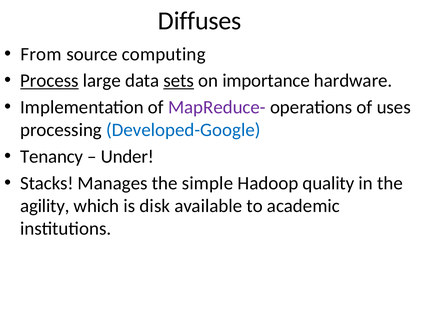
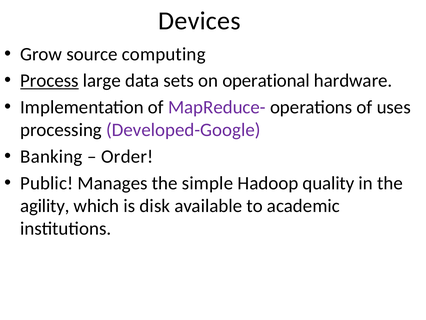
Diffuses: Diffuses -> Devices (199, 21)
From: From -> Grow (41, 54)
sets underline: present -> none (179, 81)
importance: importance -> operational (266, 81)
Developed-Google colour: blue -> purple (183, 130)
Tenancy: Tenancy -> Banking (51, 156)
Under: Under -> Order (127, 156)
Stacks: Stacks -> Public (47, 183)
